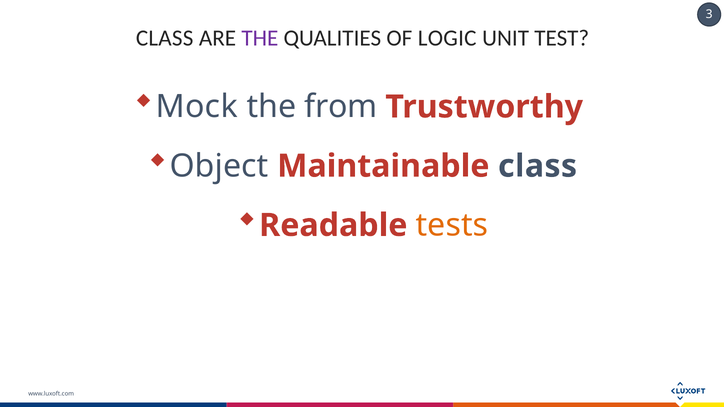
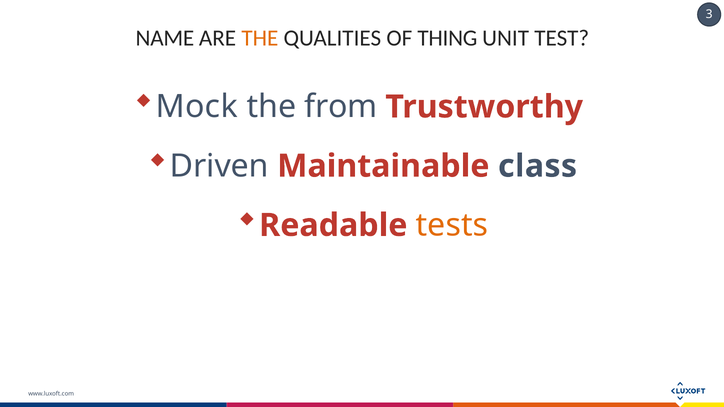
CLASS: CLASS -> NAME (165, 38)
THE colour: purple -> orange (260, 38)
LOGIC: LOGIC -> THING (447, 38)
Object: Object -> Driven (219, 166)
